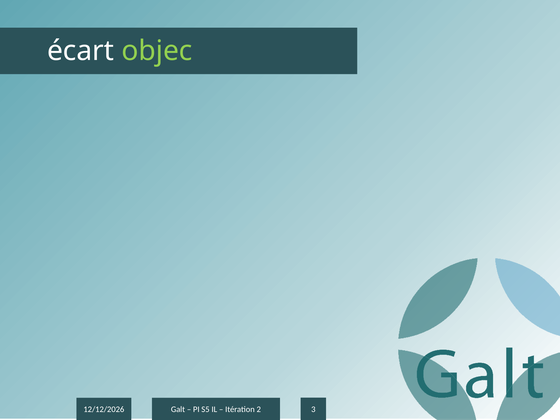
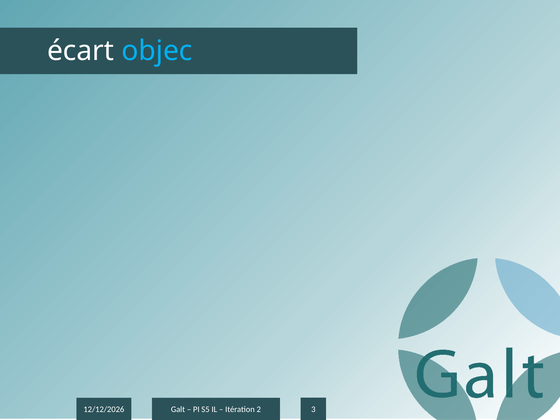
objec colour: light green -> light blue (157, 51)
